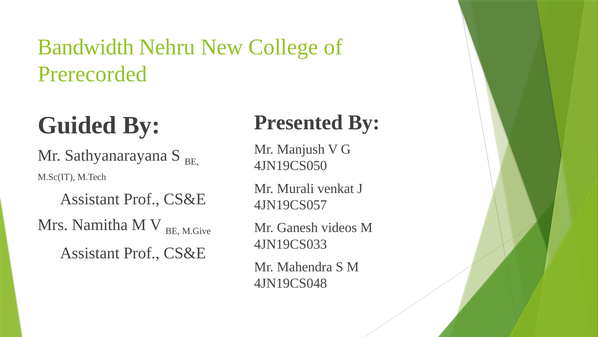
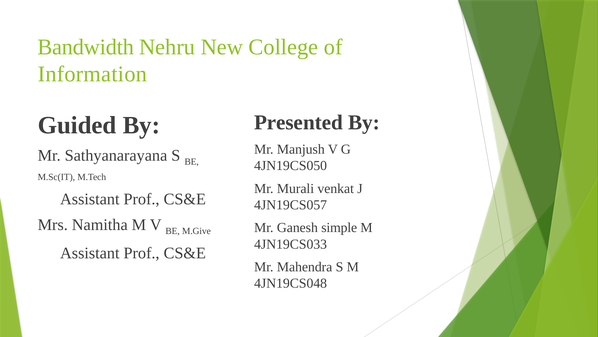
Prerecorded: Prerecorded -> Information (92, 74)
videos: videos -> simple (339, 227)
